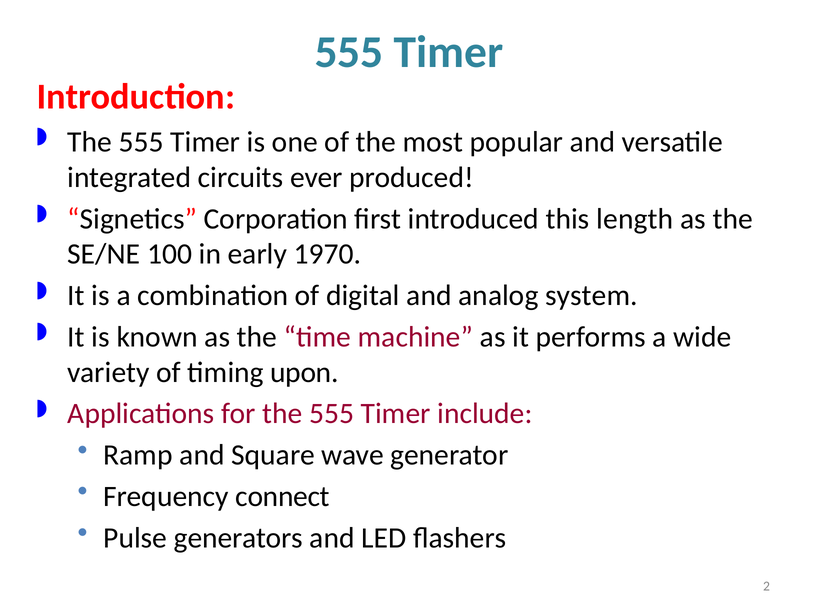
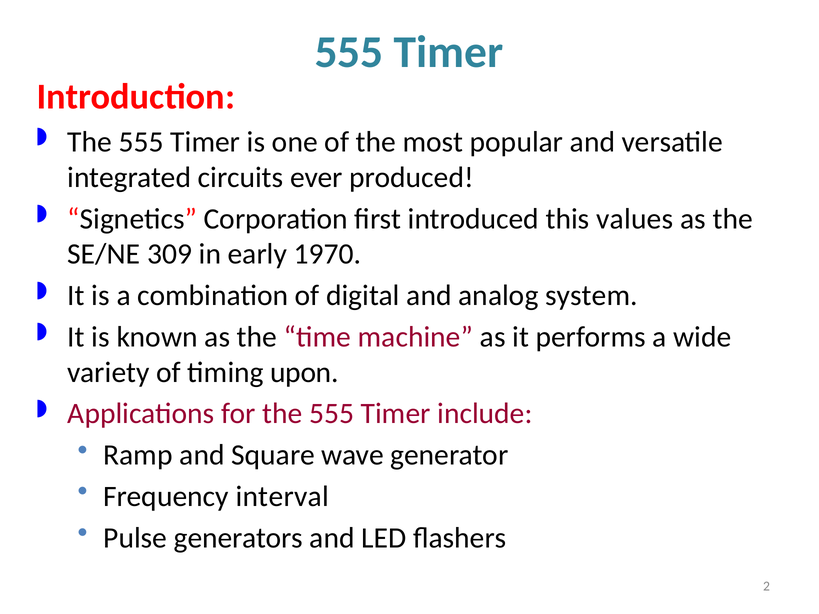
length: length -> values (635, 219)
100: 100 -> 309 (170, 254)
connect: connect -> interval (282, 497)
